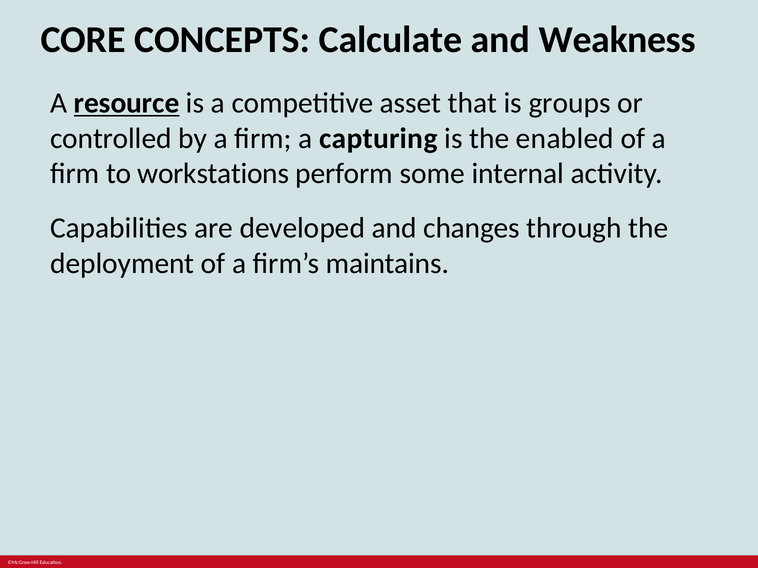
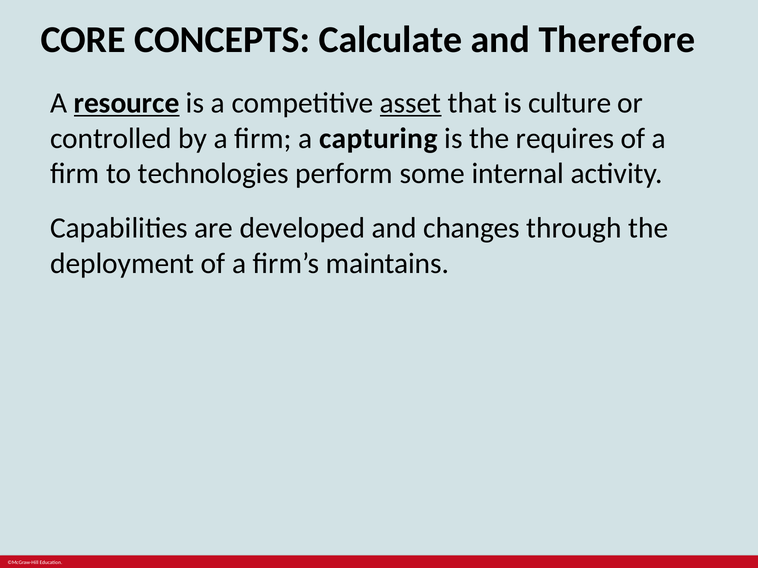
Weakness: Weakness -> Therefore (617, 40)
asset underline: none -> present (411, 103)
groups: groups -> culture (570, 103)
enabled: enabled -> requires (565, 139)
workstations: workstations -> technologies (213, 174)
